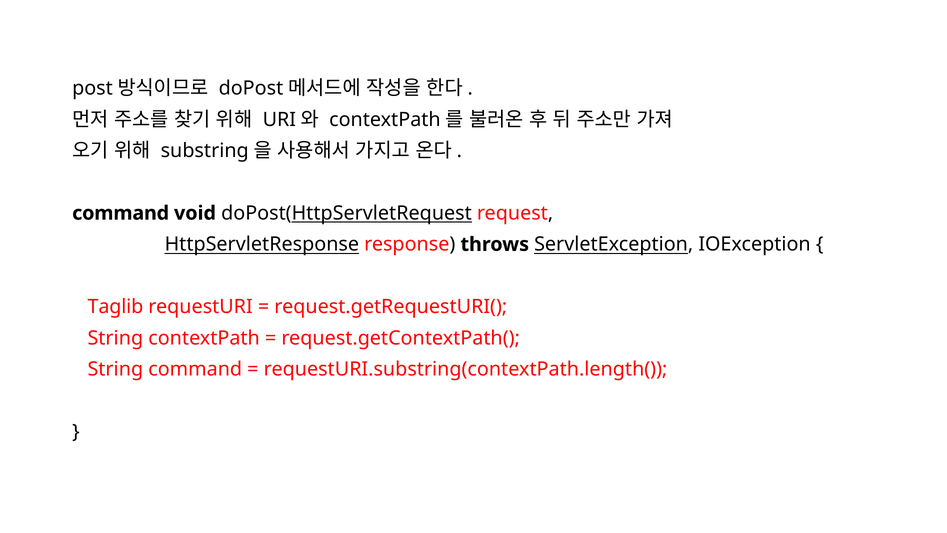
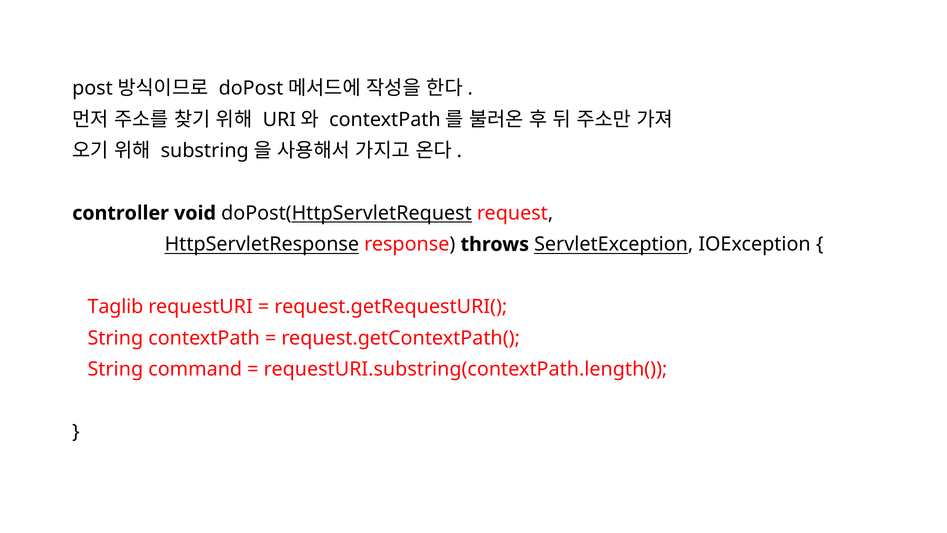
command: command -> controller (121, 213)
